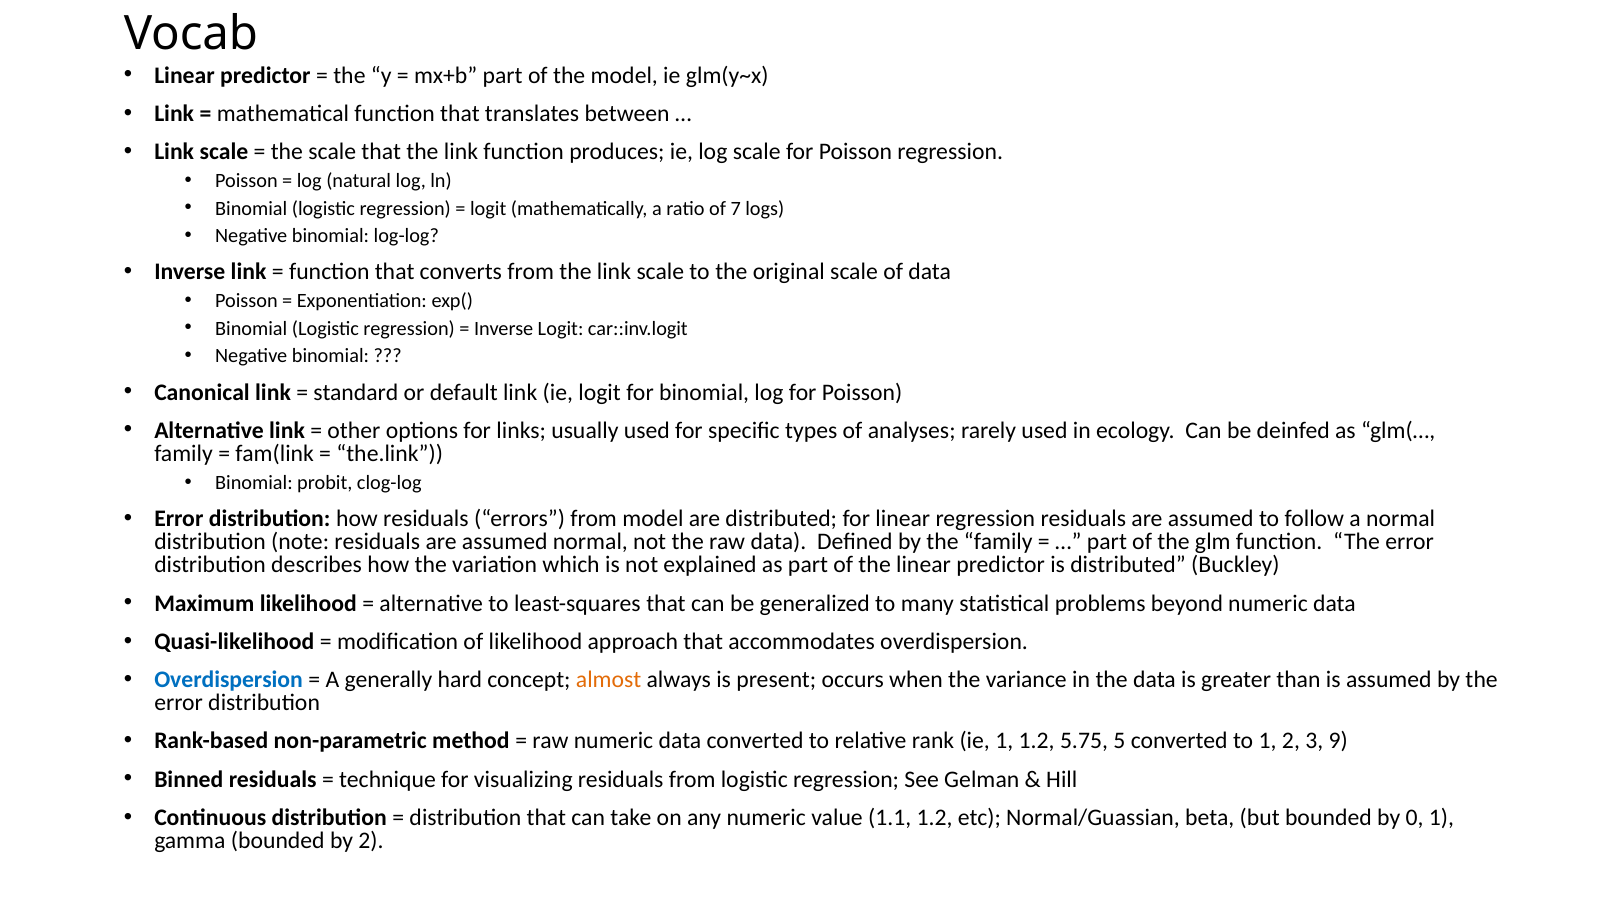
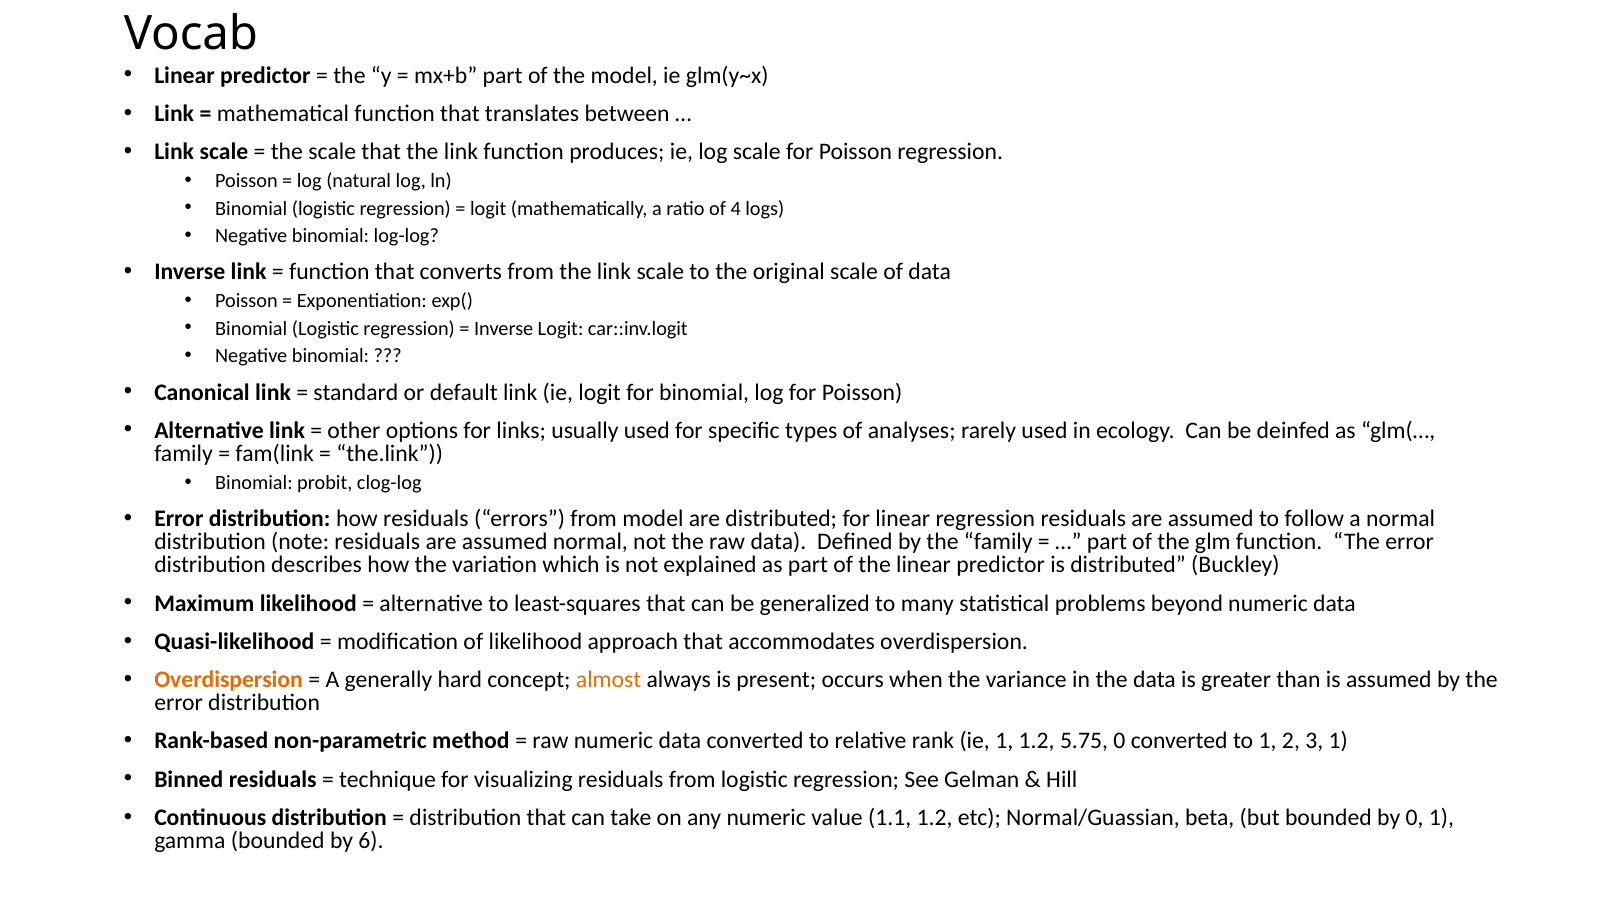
7: 7 -> 4 (736, 208)
Overdispersion colour: blue -> orange (229, 679)
5.75 5: 5 -> 0 (1119, 741)
3 9: 9 -> 1 (1338, 741)
by 2: 2 -> 6 (371, 840)
